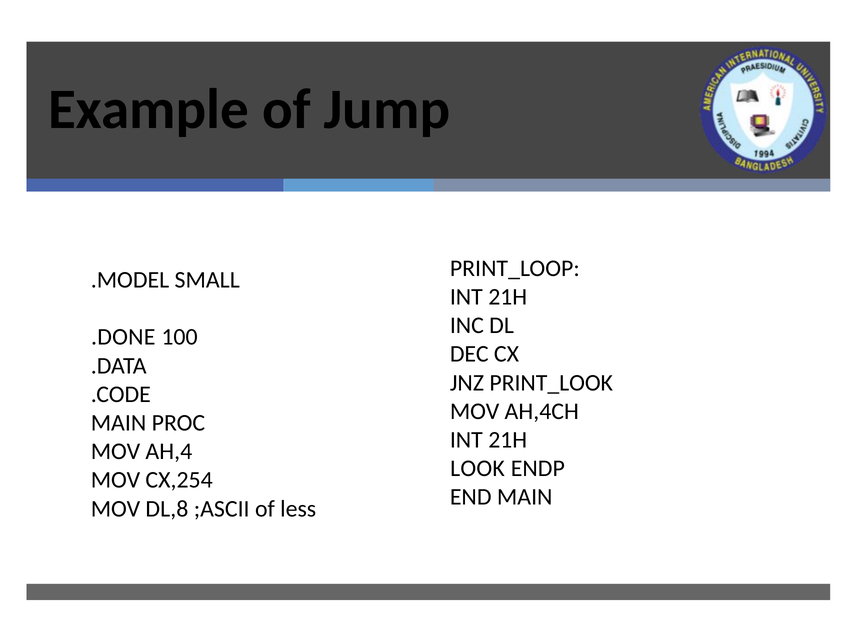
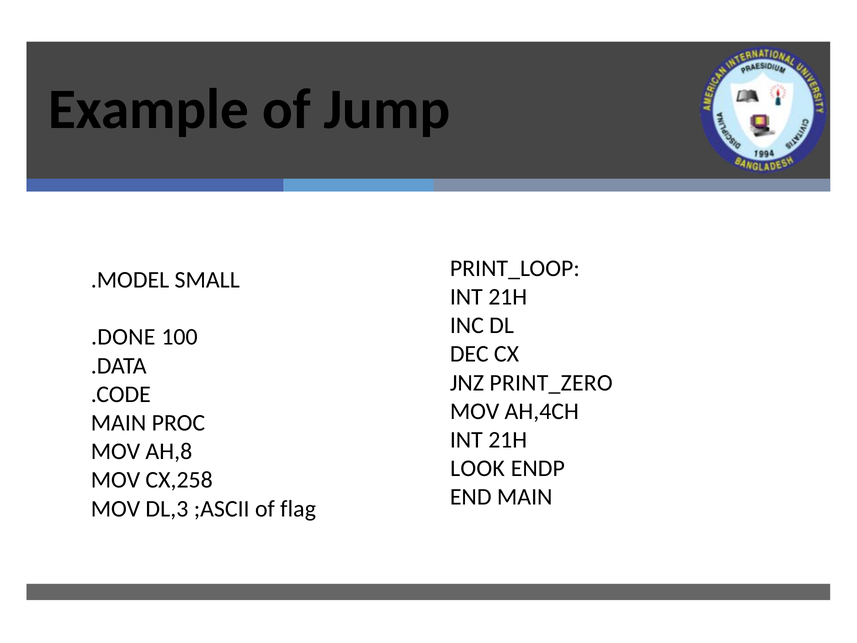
PRINT_LOOK: PRINT_LOOK -> PRINT_ZERO (551, 383)
AH,4: AH,4 -> AH,8 (169, 451)
CX,254: CX,254 -> CX,258 (179, 480)
DL,8: DL,8 -> DL,3 (167, 508)
less: less -> flag (298, 508)
